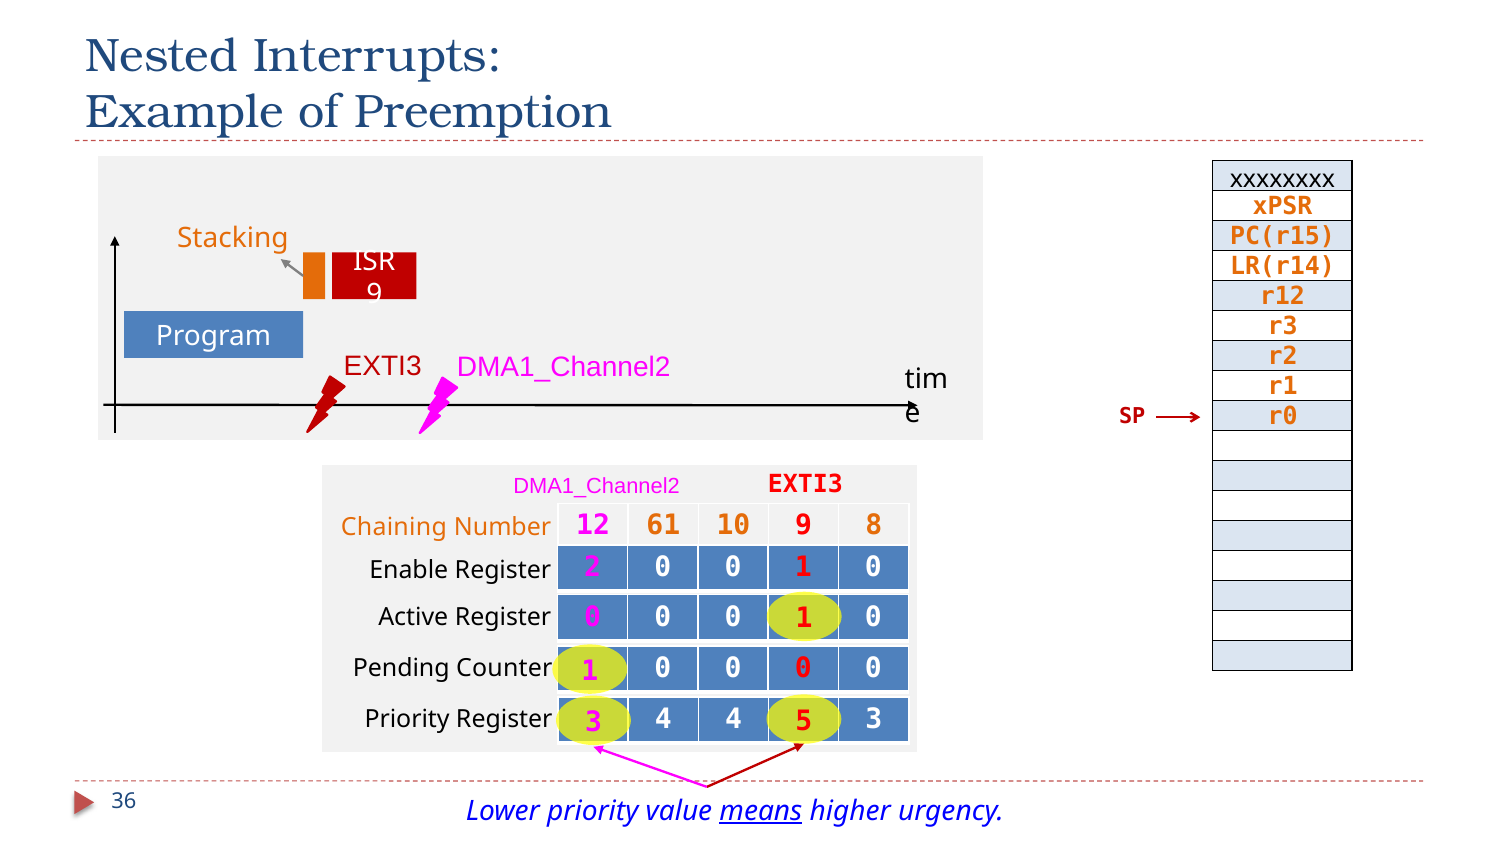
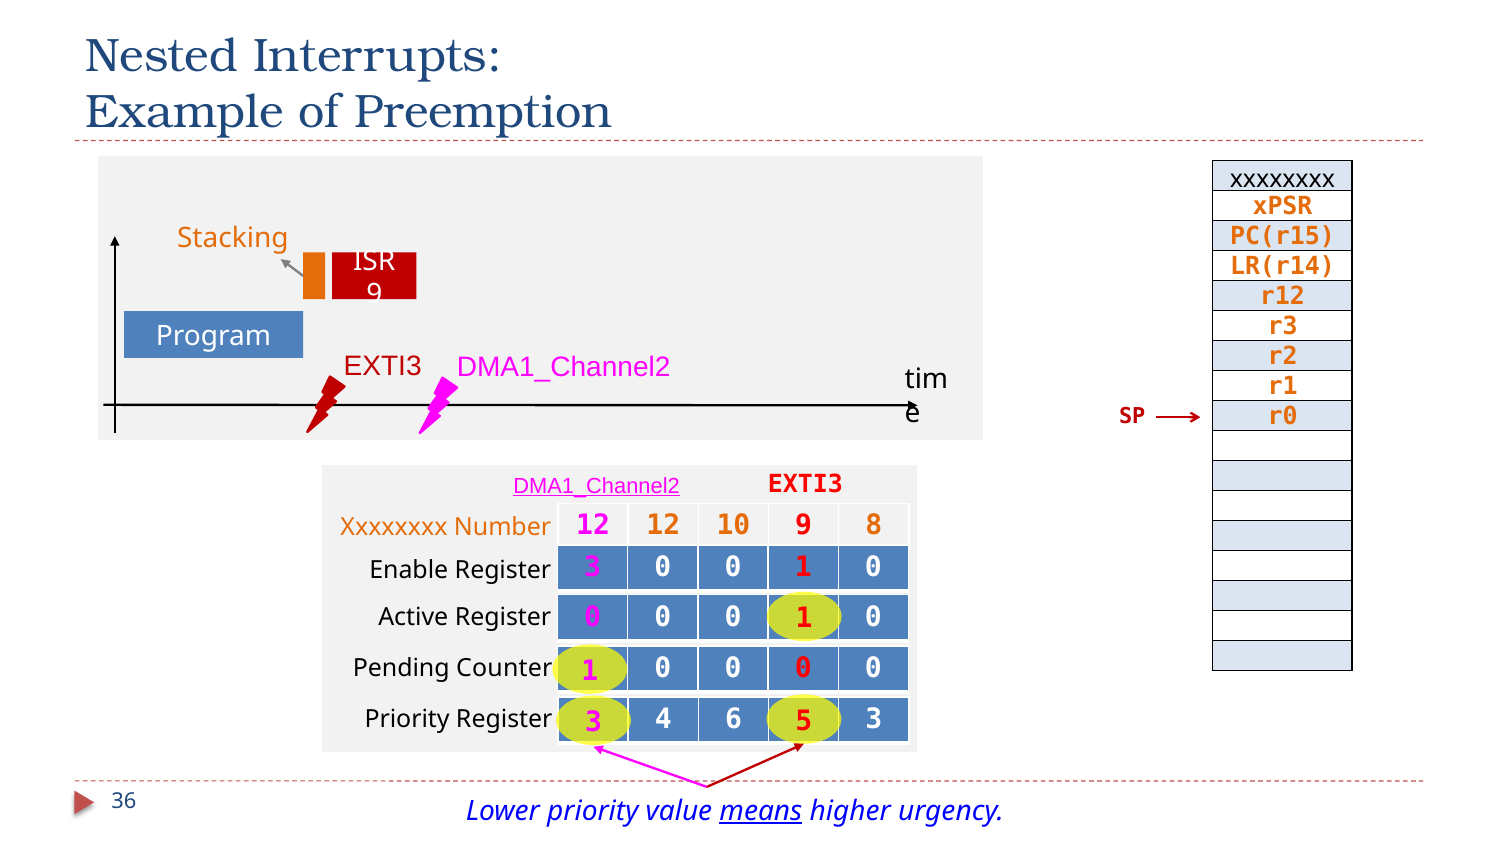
DMA1_Channel2 underline: none -> present (597, 486)
12 61: 61 -> 12 (663, 525)
Chaining: Chaining -> Xxxxxxxx (394, 527)
Register 2: 2 -> 3 (593, 567)
4 4: 4 -> 6 (733, 719)
